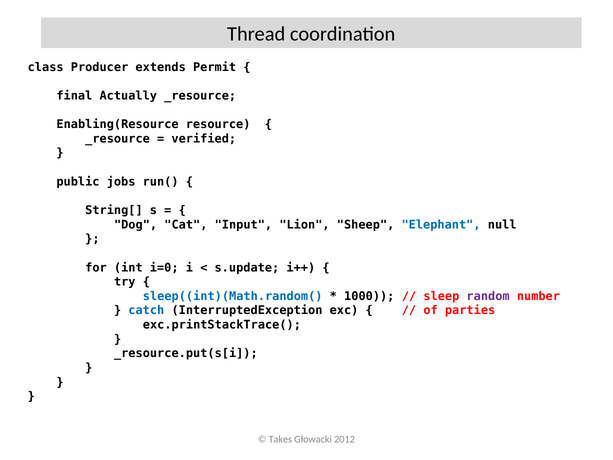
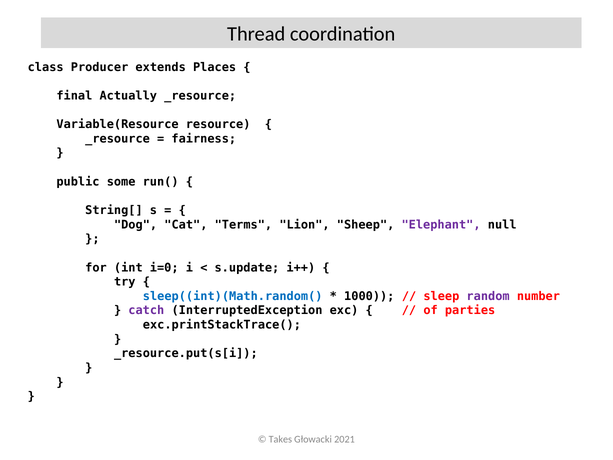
Permit: Permit -> Places (215, 67)
Enabling(Resource: Enabling(Resource -> Variable(Resource (118, 124)
verified: verified -> fairness (204, 139)
jobs: jobs -> some (121, 182)
Input: Input -> Terms (243, 224)
Elephant colour: blue -> purple (441, 224)
catch colour: blue -> purple (146, 310)
2012: 2012 -> 2021 (345, 439)
